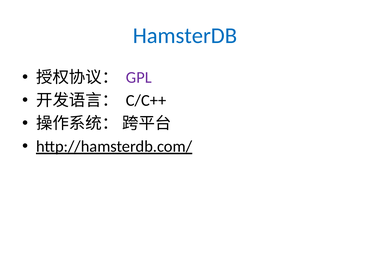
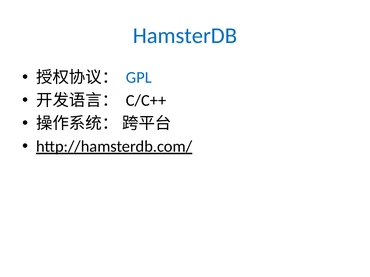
GPL colour: purple -> blue (139, 78)
